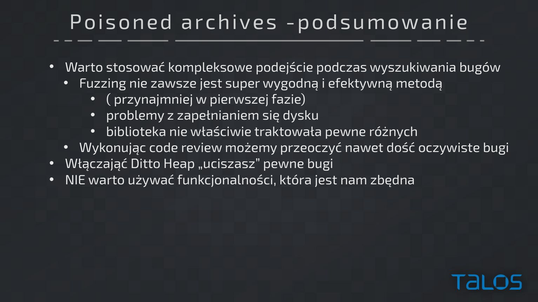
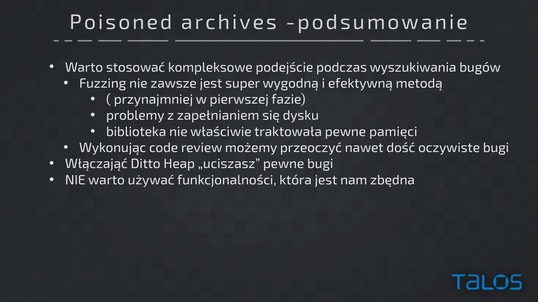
różnych: różnych -> pamięci (393, 132)
